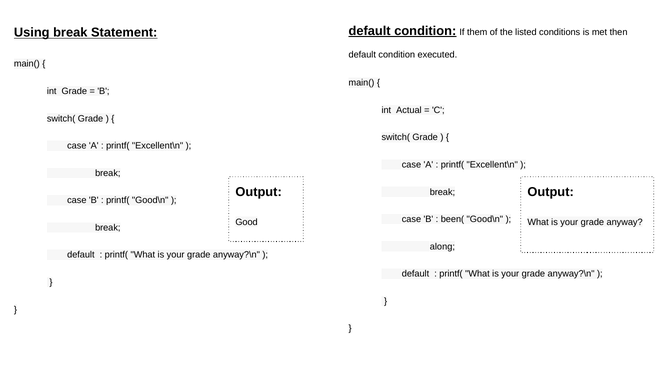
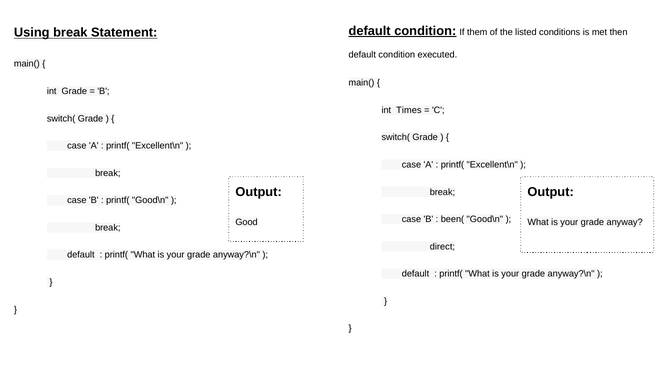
Actual: Actual -> Times (409, 110)
along: along -> direct (442, 247)
